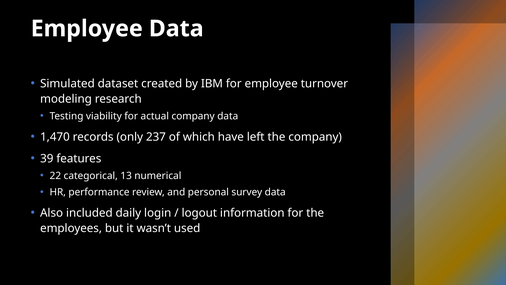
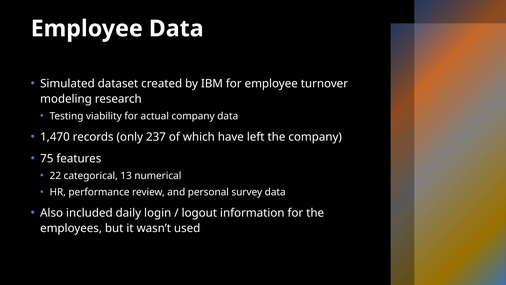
39: 39 -> 75 (47, 158)
